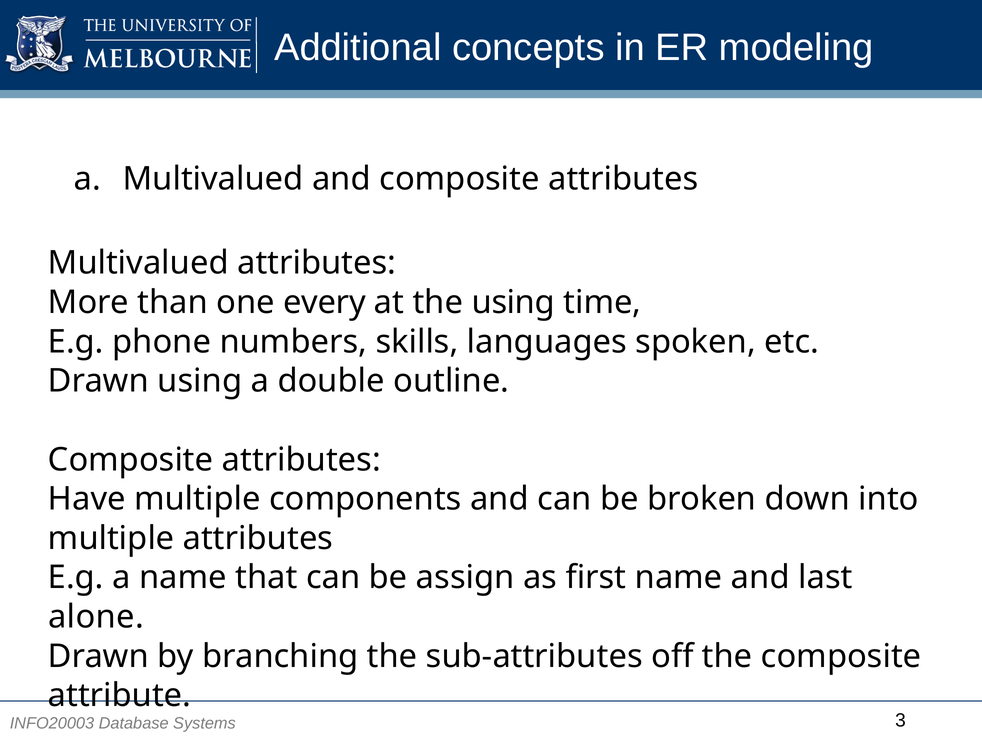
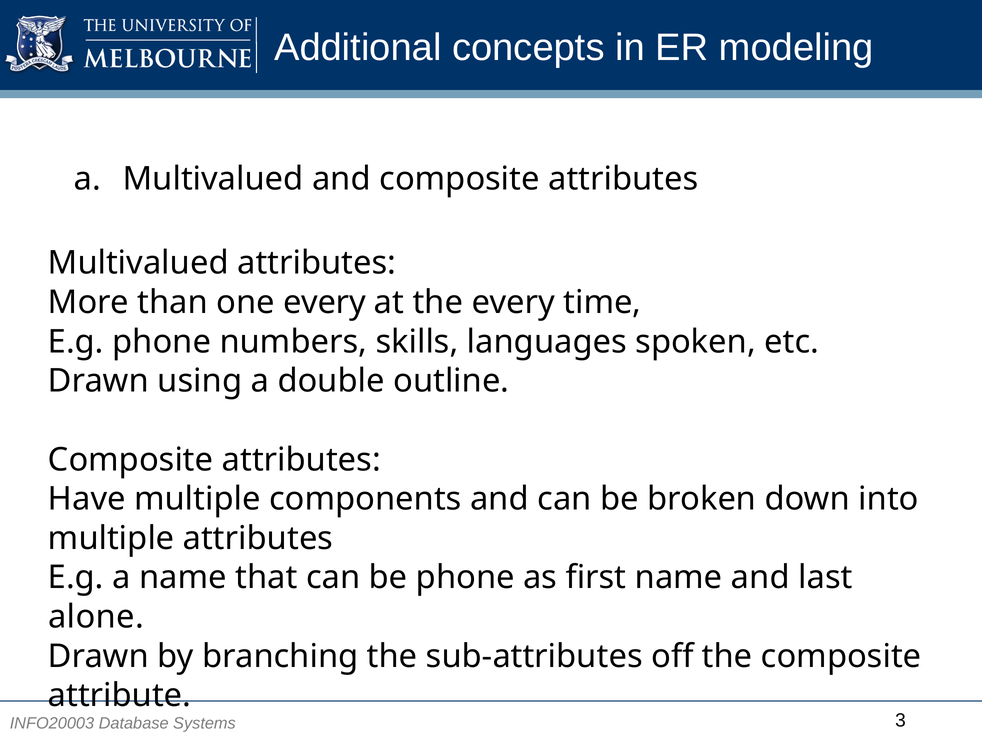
the using: using -> every (513, 302)
be assign: assign -> phone (465, 577)
